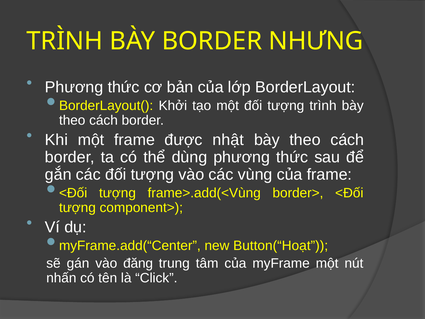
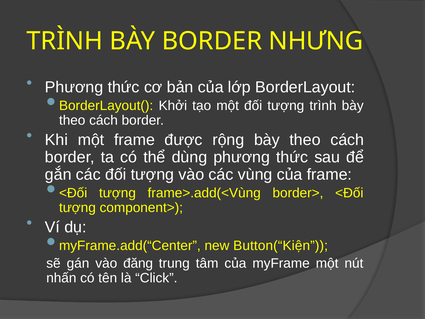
nhật: nhật -> rộng (228, 140)
Button(“Hoạt: Button(“Hoạt -> Button(“Kiện (281, 246)
